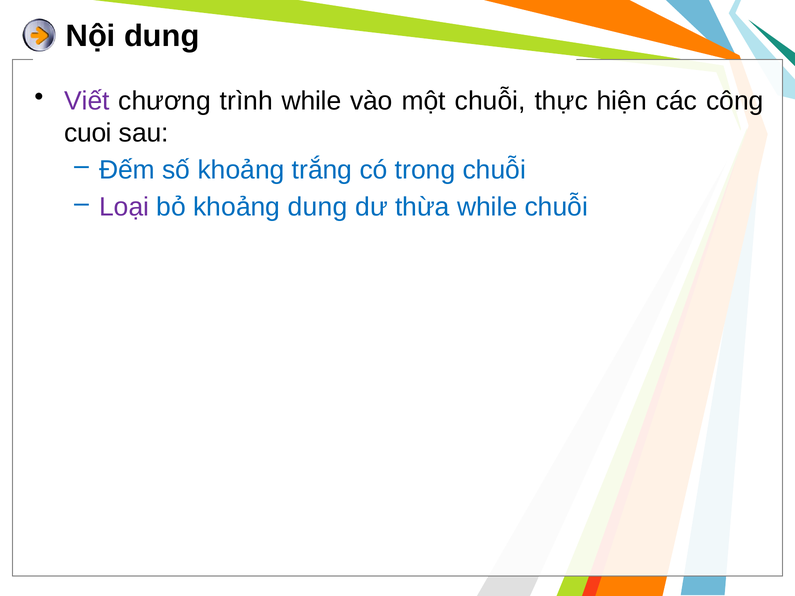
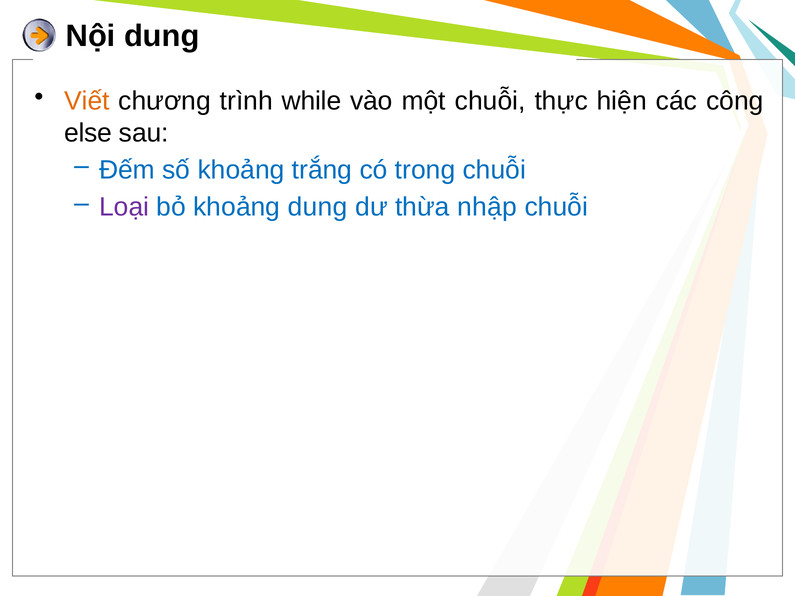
Viết colour: purple -> orange (87, 101)
cuoi: cuoi -> else (88, 133)
thừa while: while -> nhập (487, 207)
